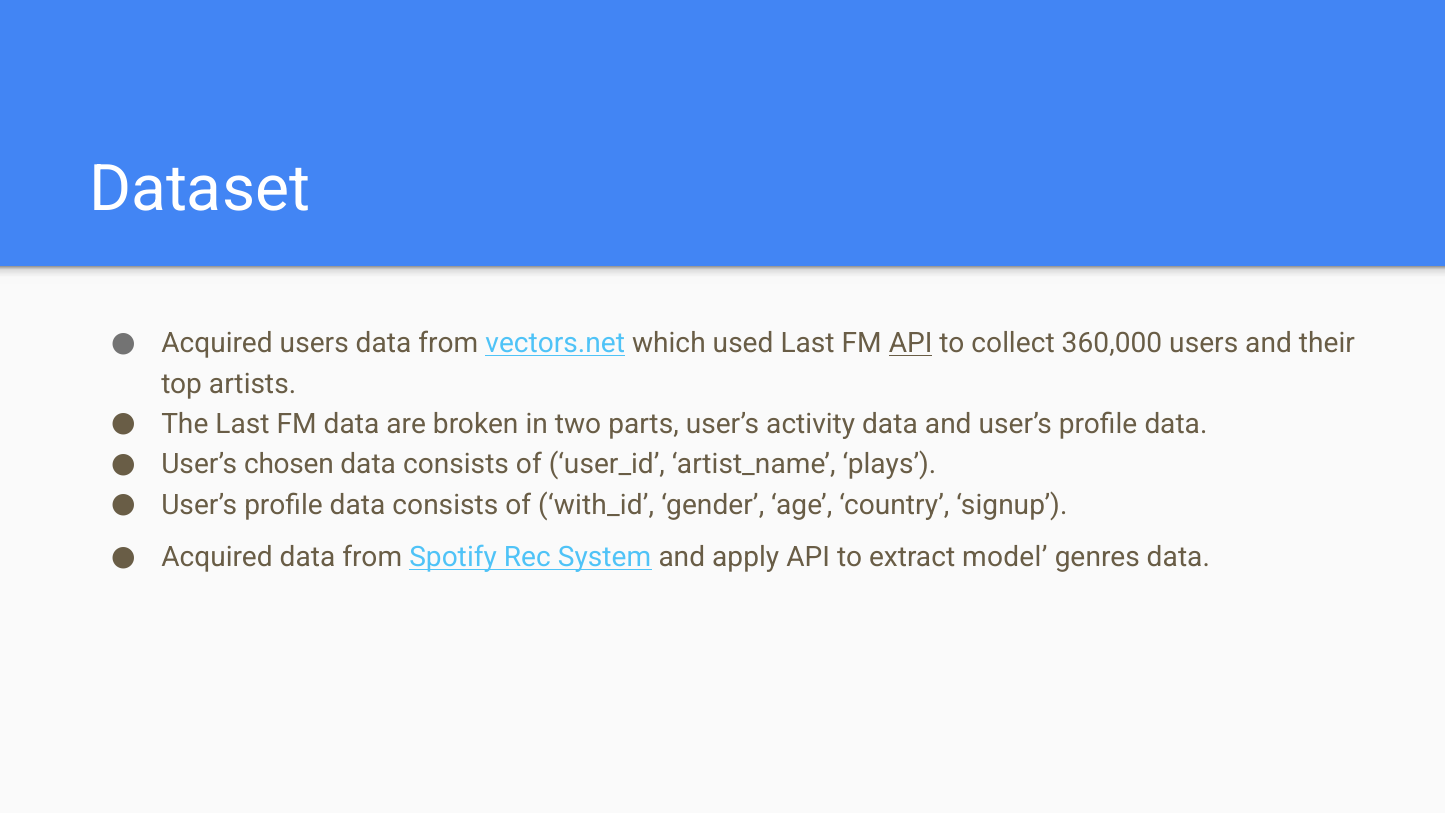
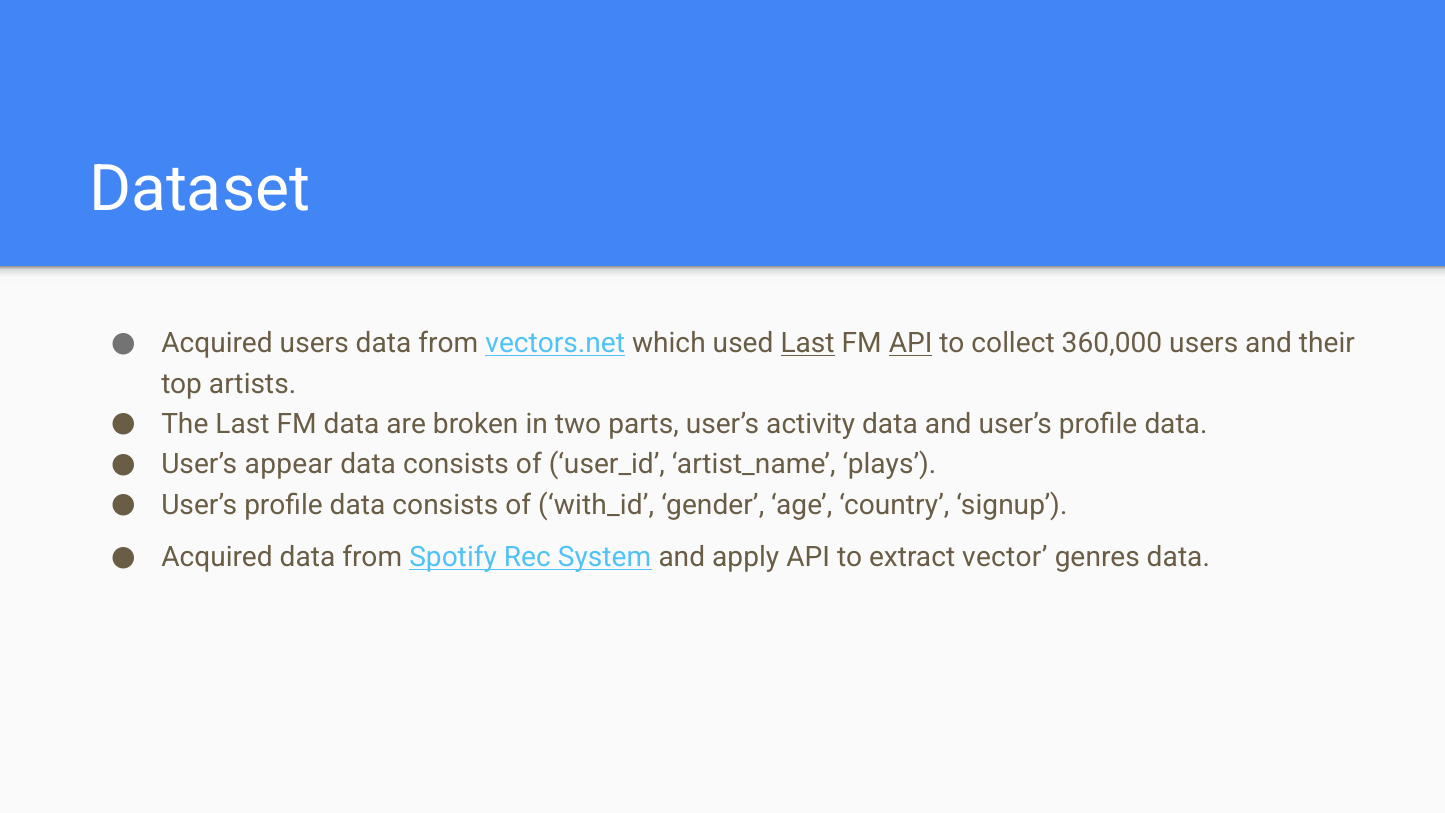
Last underline: none -> present (808, 343)
chosen: chosen -> appear (289, 465)
model: model -> vector (1005, 558)
